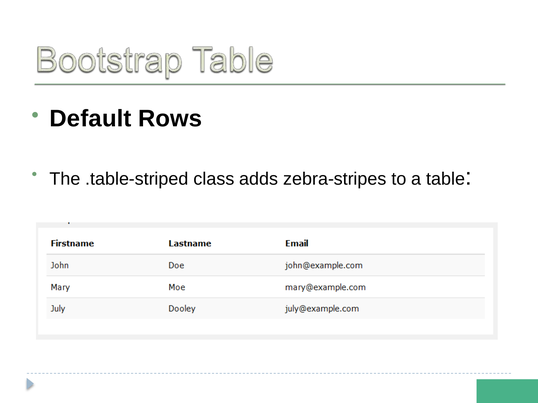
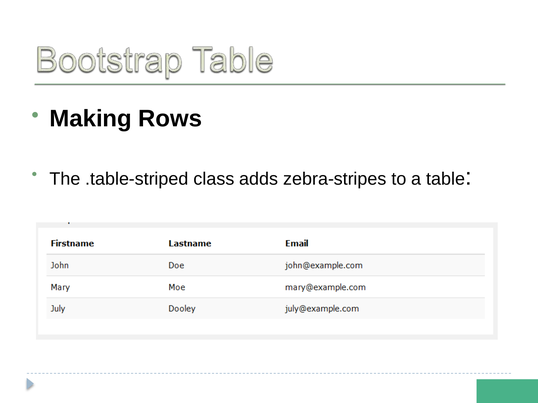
Default: Default -> Making (91, 119)
